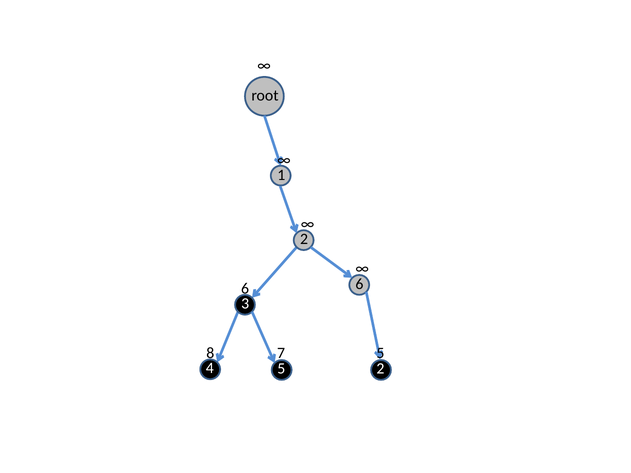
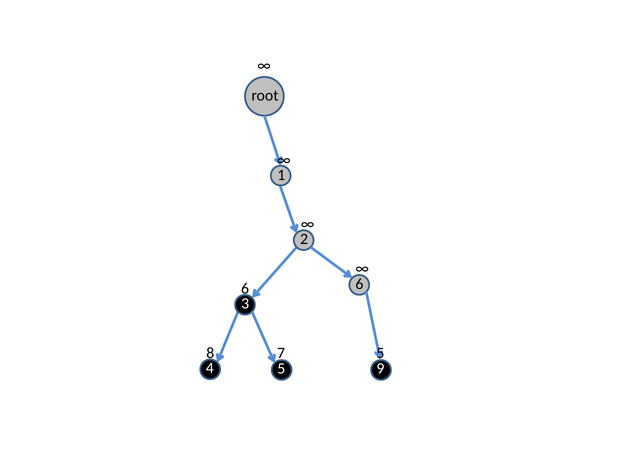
4 2: 2 -> 9 (380, 369)
